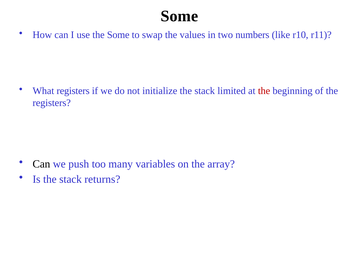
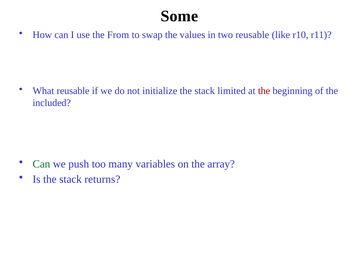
the Some: Some -> From (118, 35)
two numbers: numbers -> reusable (252, 35)
What registers: registers -> reusable (73, 91)
registers: registers -> included (52, 103)
Can colour: black -> green (41, 163)
